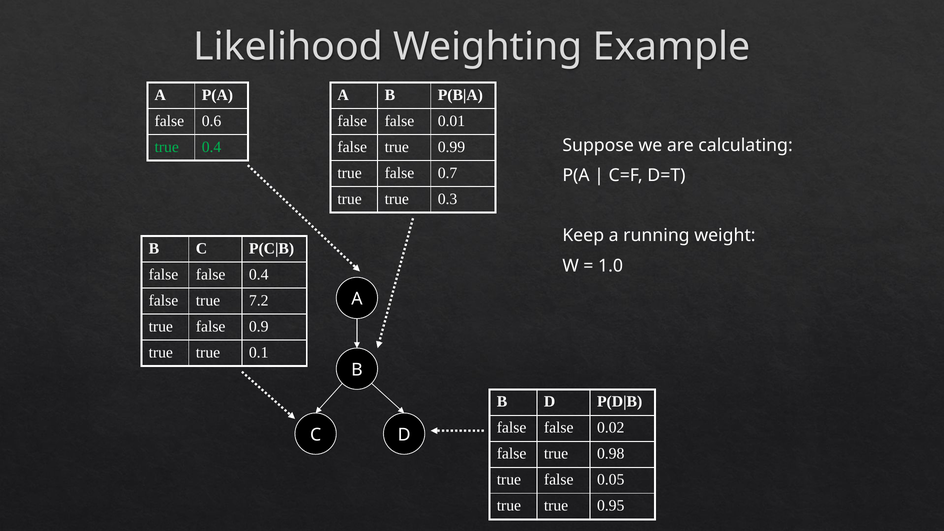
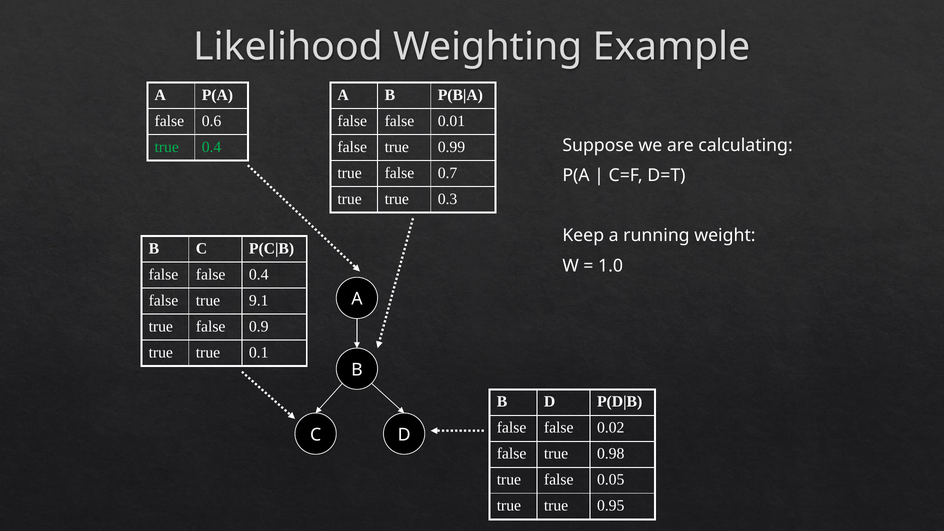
7.2: 7.2 -> 9.1 (259, 300)
